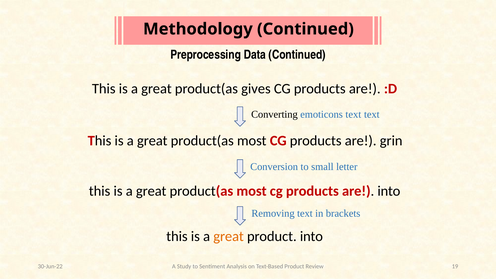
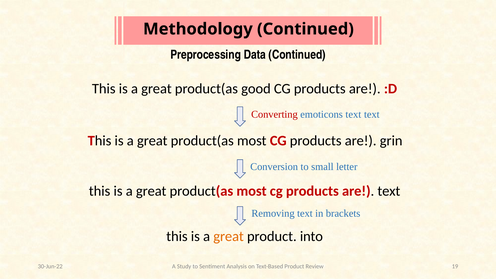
gives: gives -> good (256, 89)
Converting colour: black -> red (274, 115)
are into: into -> text (389, 191)
